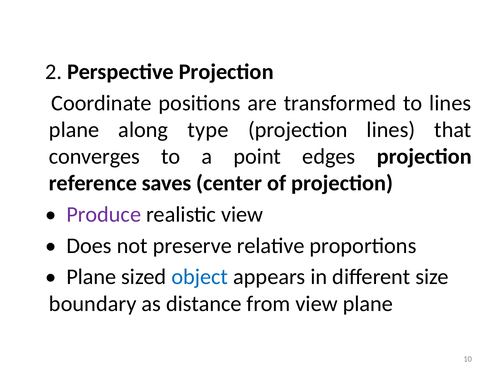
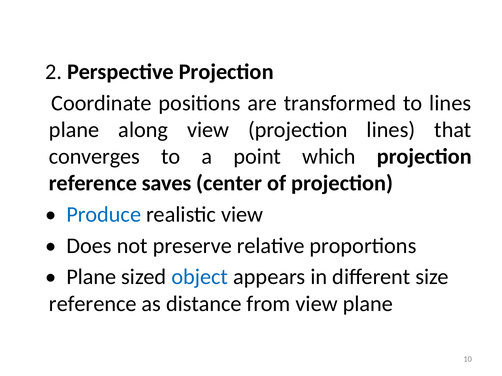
along type: type -> view (208, 130)
edges: edges -> which (329, 157)
Produce colour: purple -> blue (104, 215)
boundary: boundary -> reference (93, 304)
